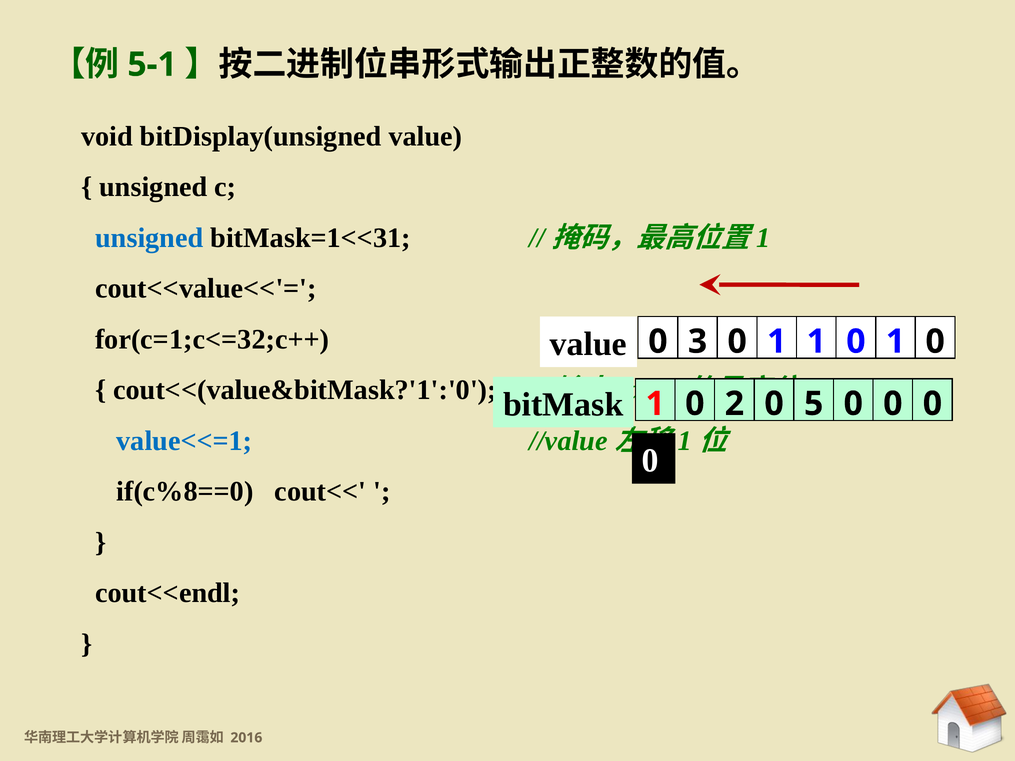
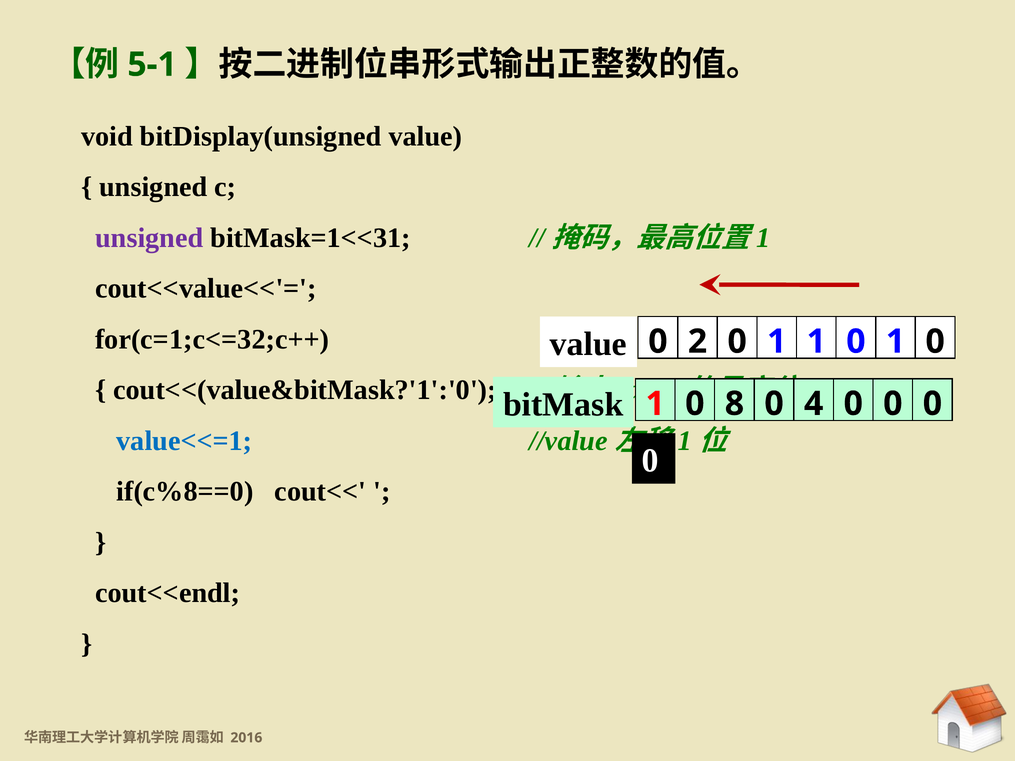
unsigned colour: blue -> purple (149, 238)
3: 3 -> 2 (698, 342)
2: 2 -> 8 (734, 404)
5: 5 -> 4 (814, 404)
